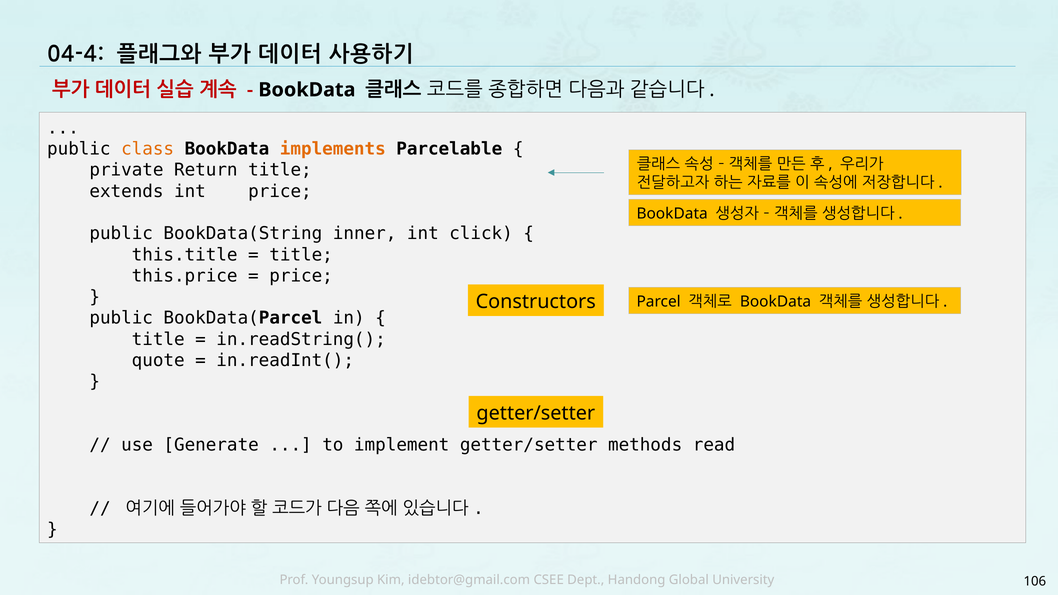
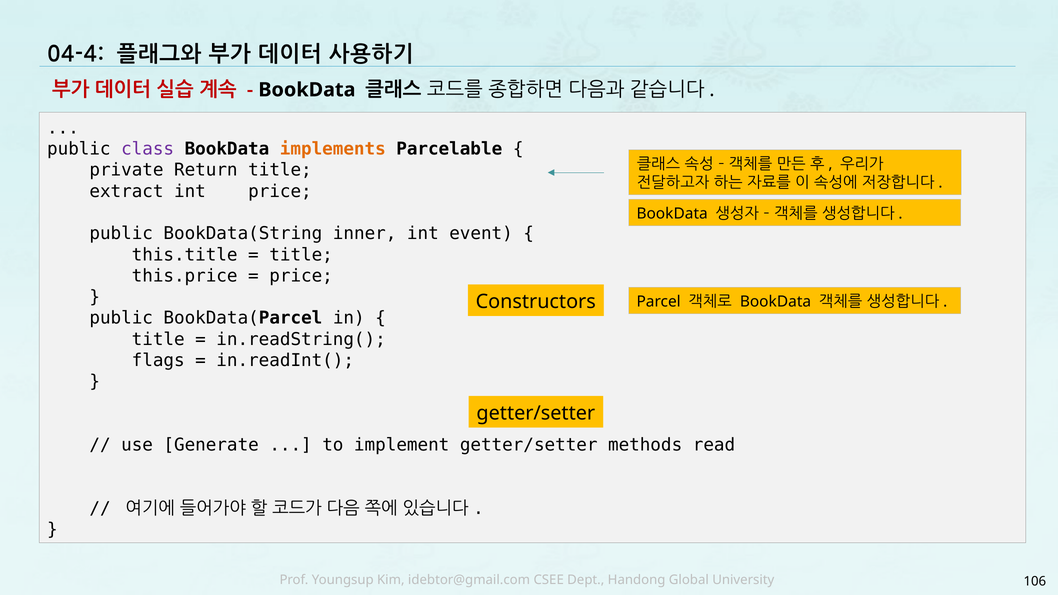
class colour: orange -> purple (148, 149)
extends: extends -> extract (126, 191)
click: click -> event (481, 234)
quote: quote -> flags (158, 361)
